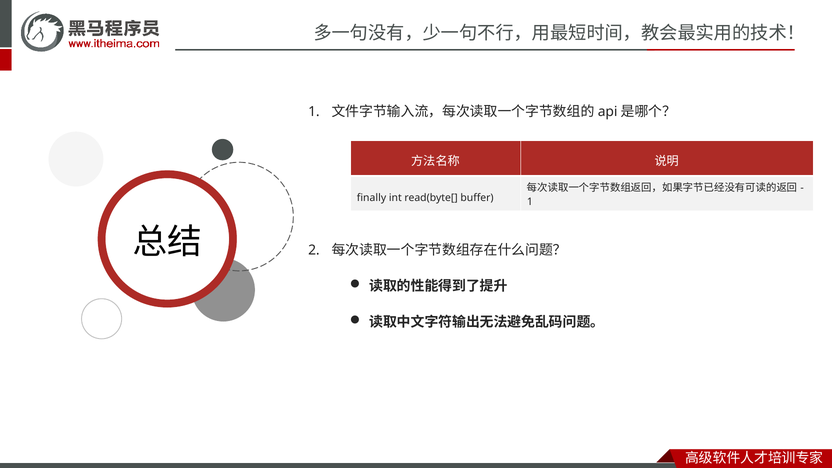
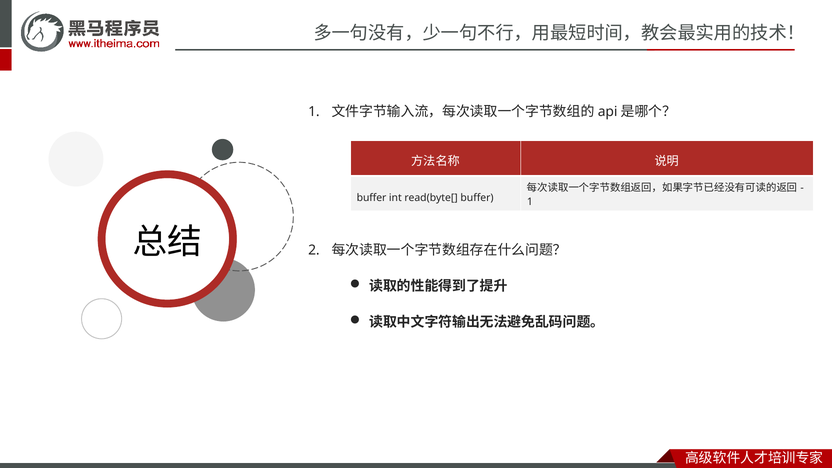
finally: finally -> buffer (372, 198)
